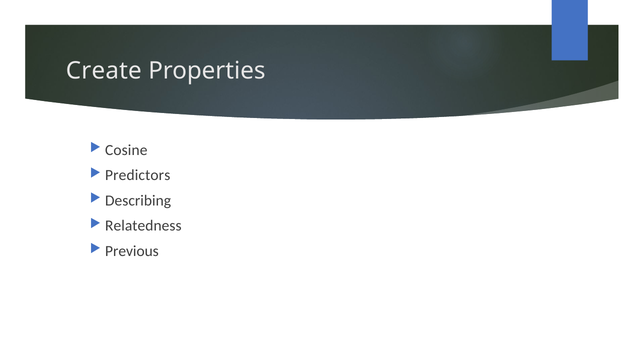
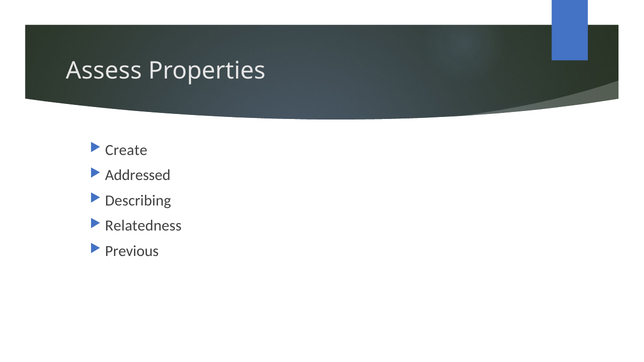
Create: Create -> Assess (104, 71)
Cosine: Cosine -> Create (126, 150)
Predictors: Predictors -> Addressed (138, 175)
